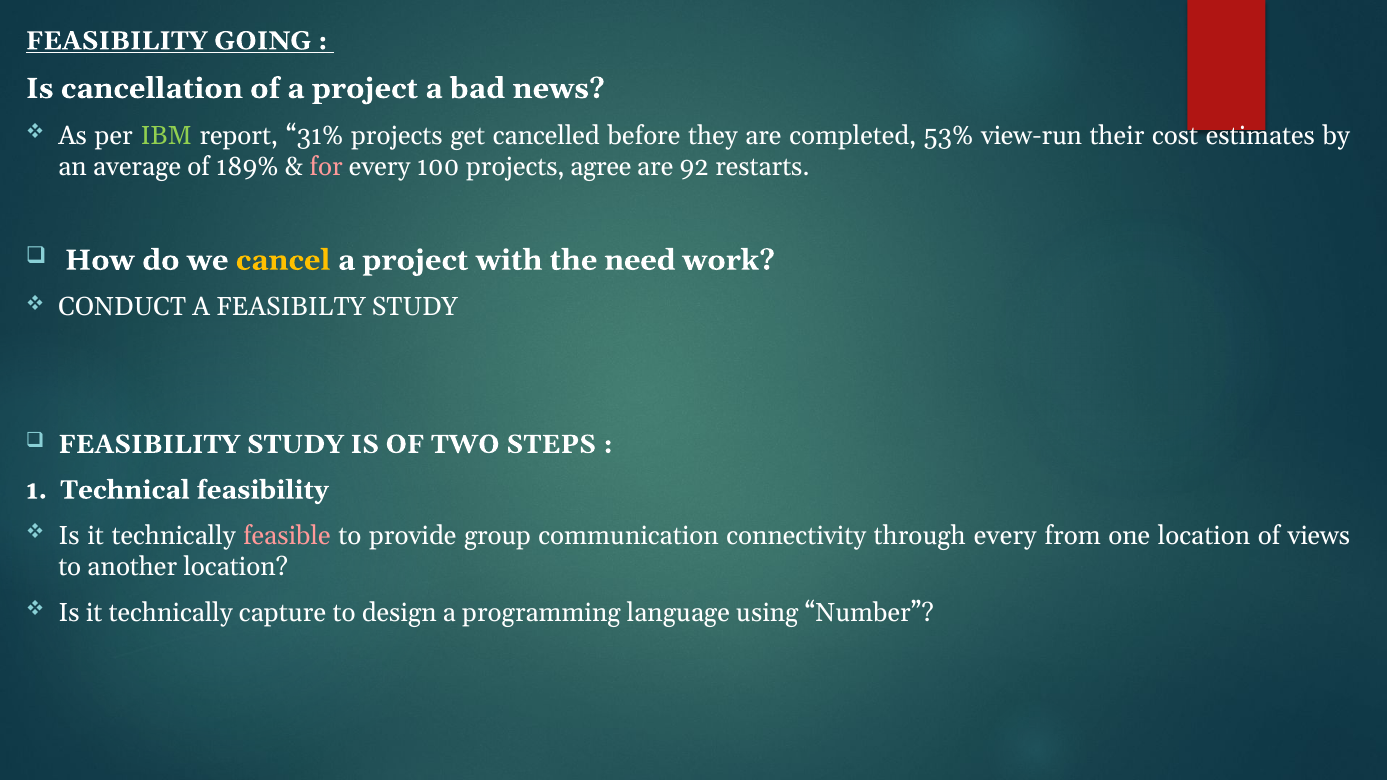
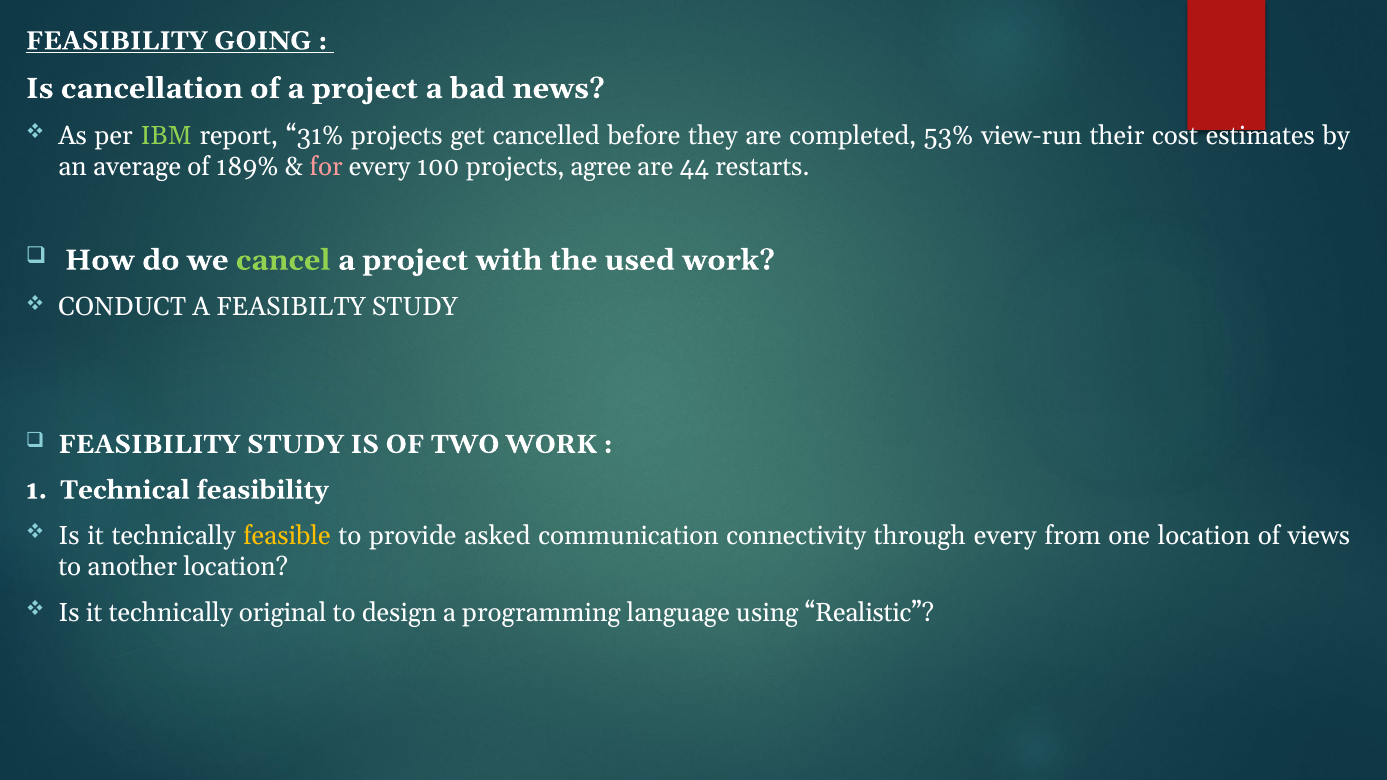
92: 92 -> 44 (694, 167)
cancel colour: yellow -> light green (283, 260)
need: need -> used (640, 260)
TWO STEPS: STEPS -> WORK (551, 444)
feasible colour: pink -> yellow (287, 536)
group: group -> asked (497, 536)
capture: capture -> original (283, 613)
Number: Number -> Realistic (869, 613)
